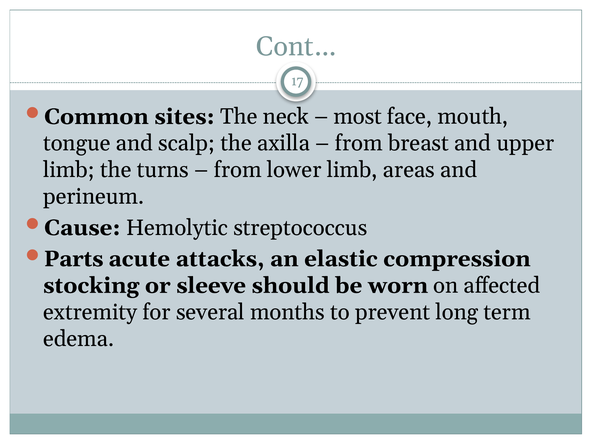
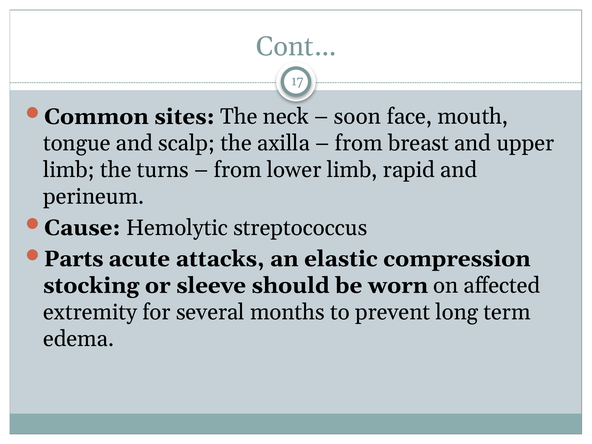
most: most -> soon (357, 117)
areas: areas -> rapid (409, 170)
